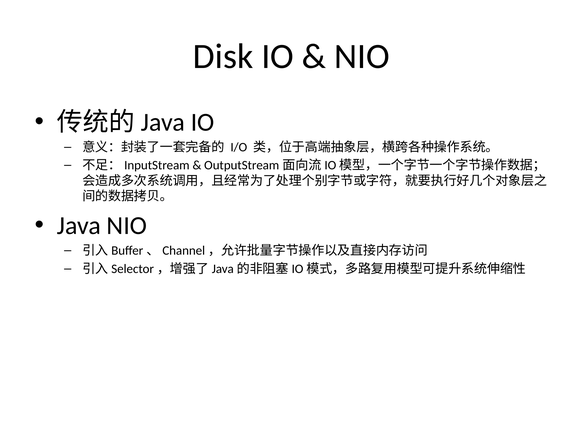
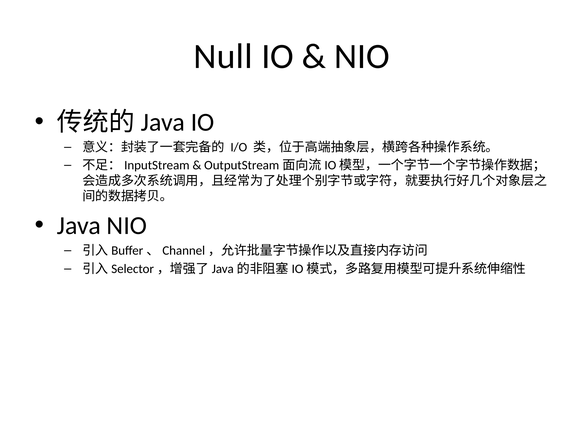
Disk: Disk -> Null (223, 56)
